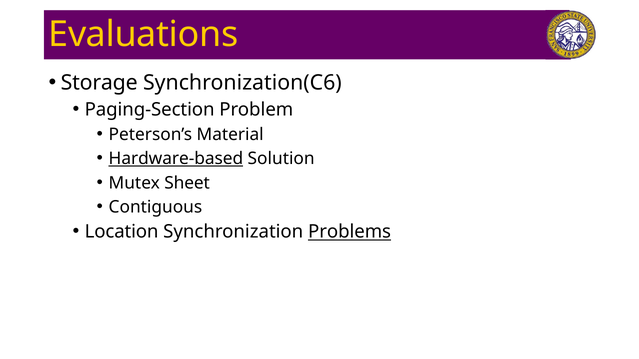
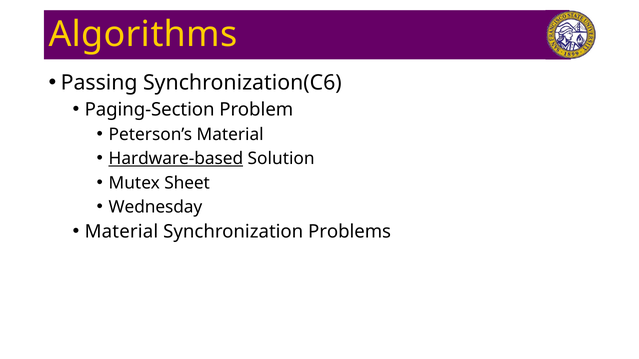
Evaluations: Evaluations -> Algorithms (143, 35)
Storage: Storage -> Passing (99, 83)
Contiguous: Contiguous -> Wednesday (155, 207)
Location: Location -> Material (121, 232)
Problems underline: present -> none (350, 232)
